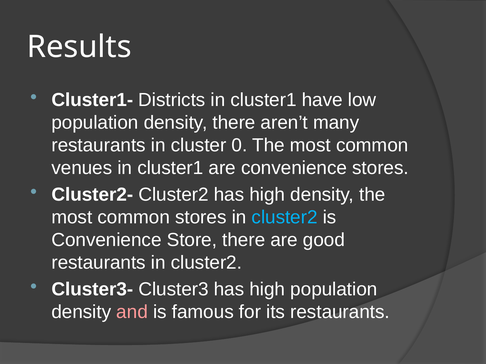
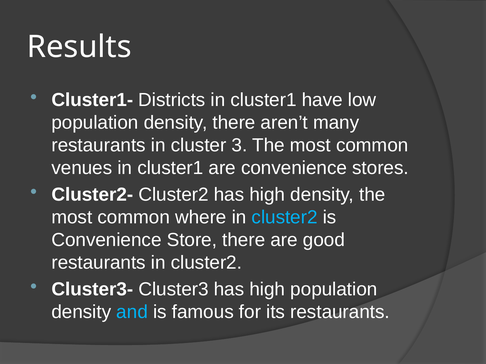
0: 0 -> 3 (239, 145)
common stores: stores -> where (201, 218)
and colour: pink -> light blue (132, 312)
